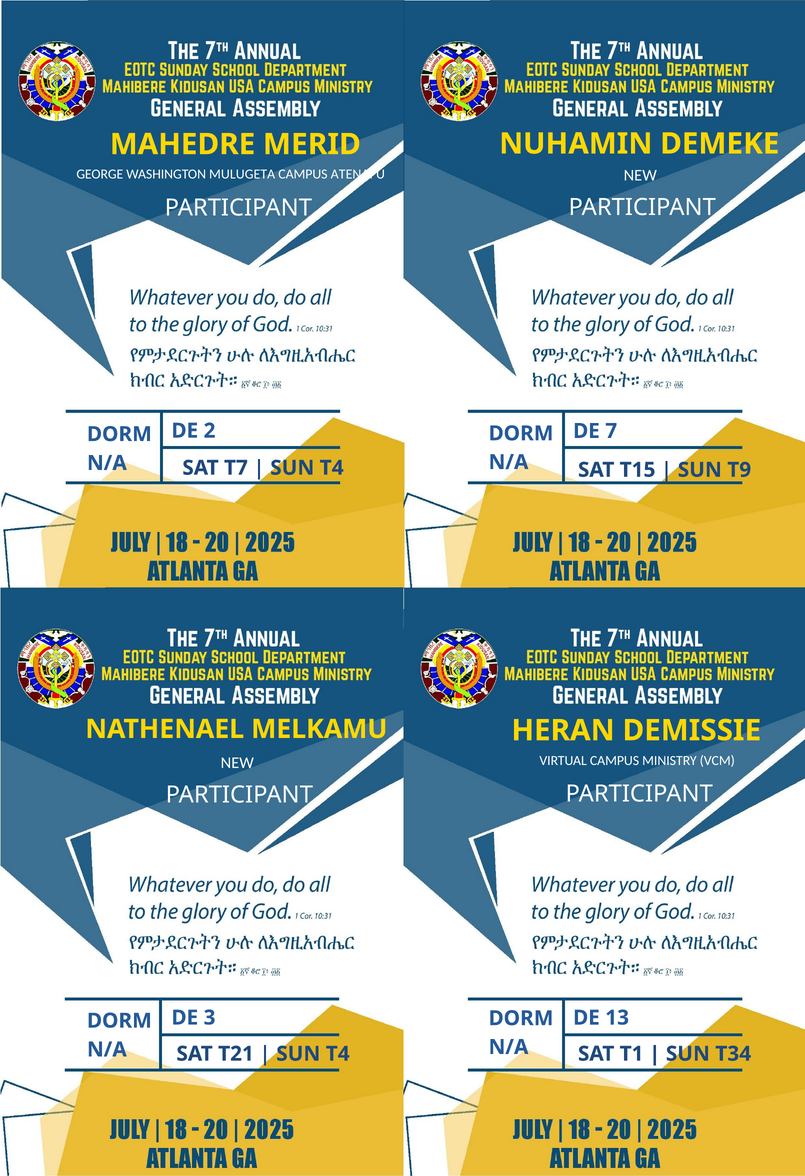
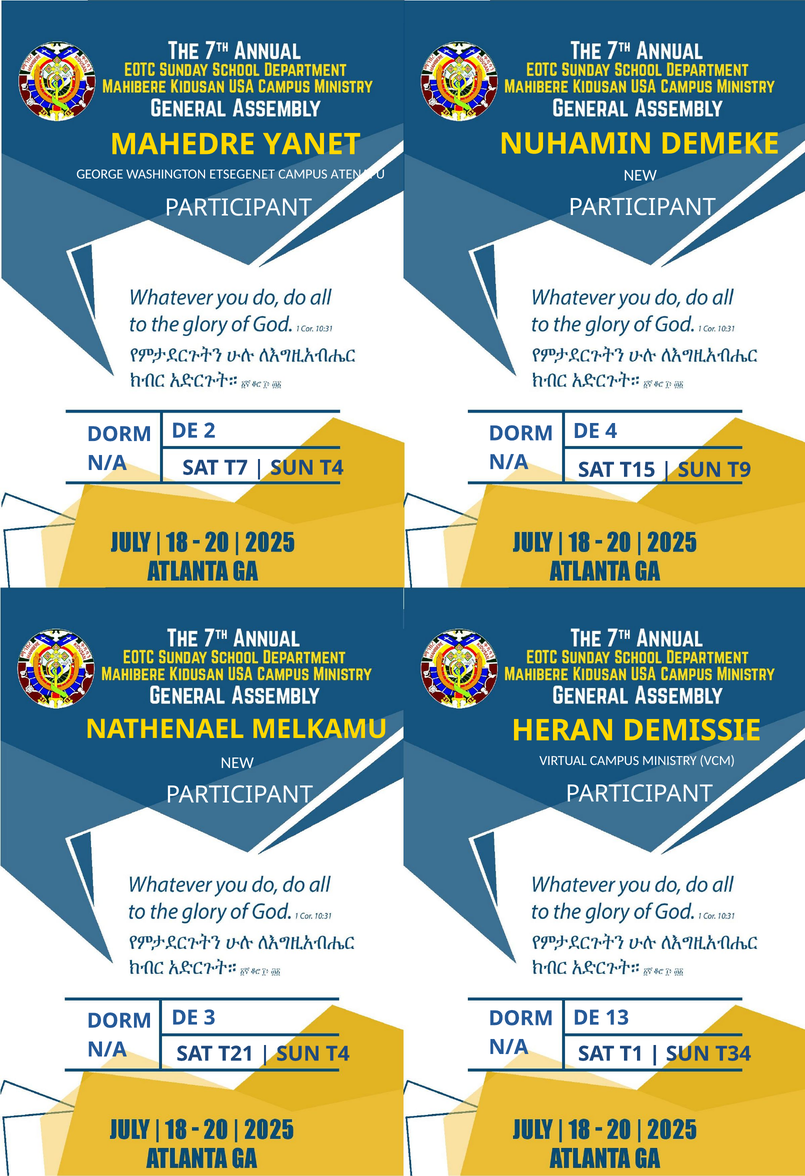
MERID: MERID -> YANET (312, 144)
MULUGETA: MULUGETA -> ETSEGENET (242, 174)
7: 7 -> 4 (611, 431)
